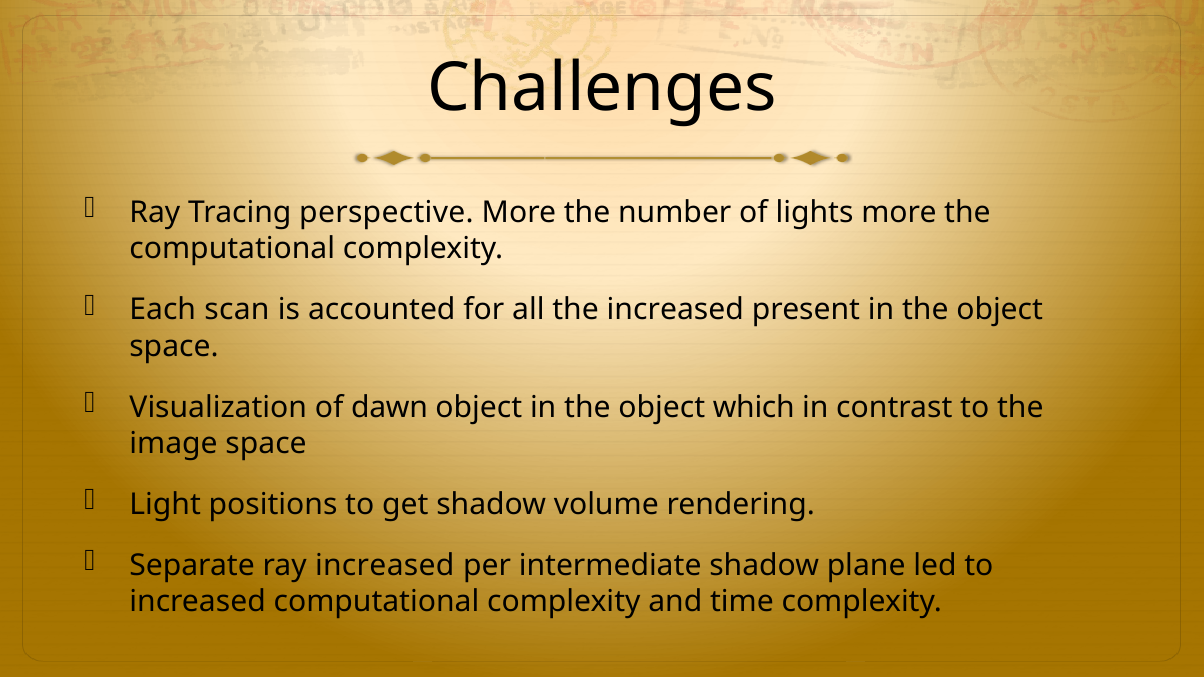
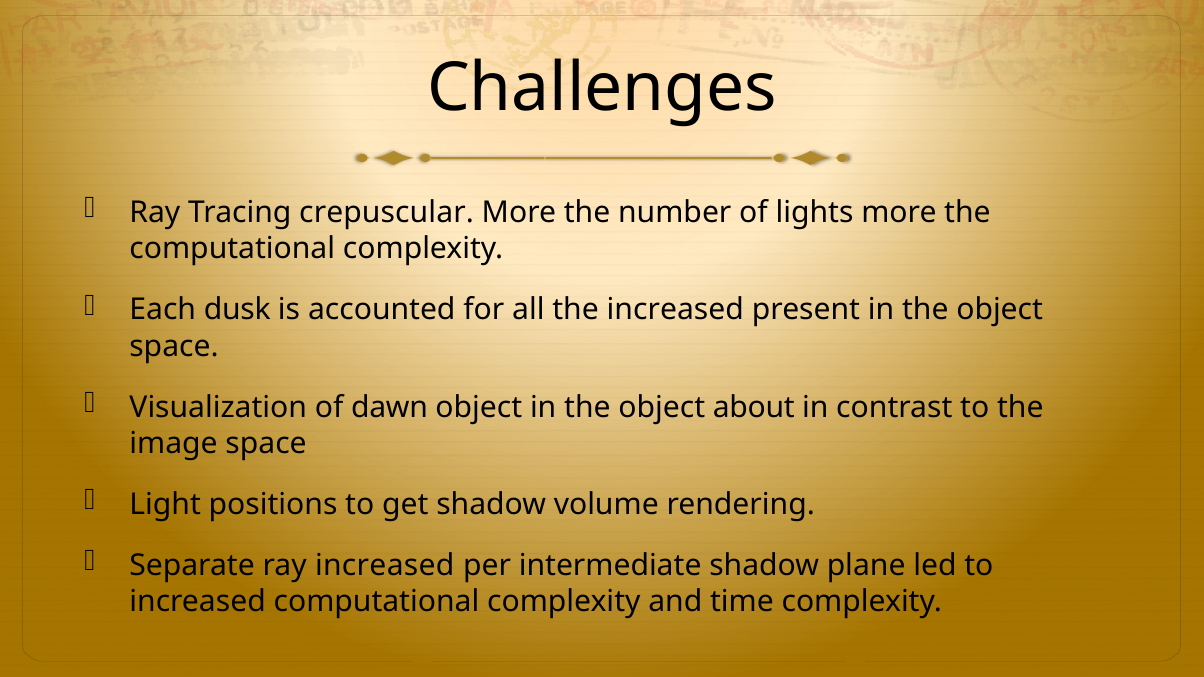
perspective: perspective -> crepuscular (387, 213)
scan: scan -> dusk (237, 310)
which: which -> about (754, 408)
